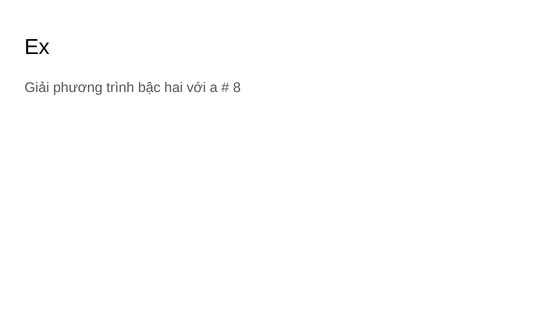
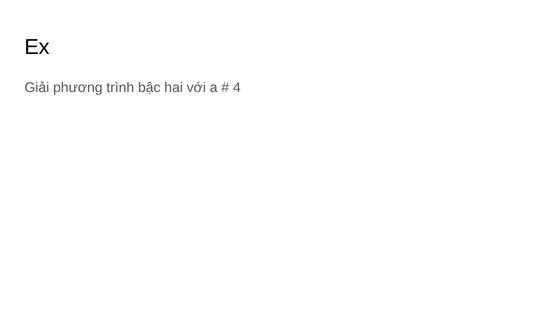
8: 8 -> 4 (237, 88)
